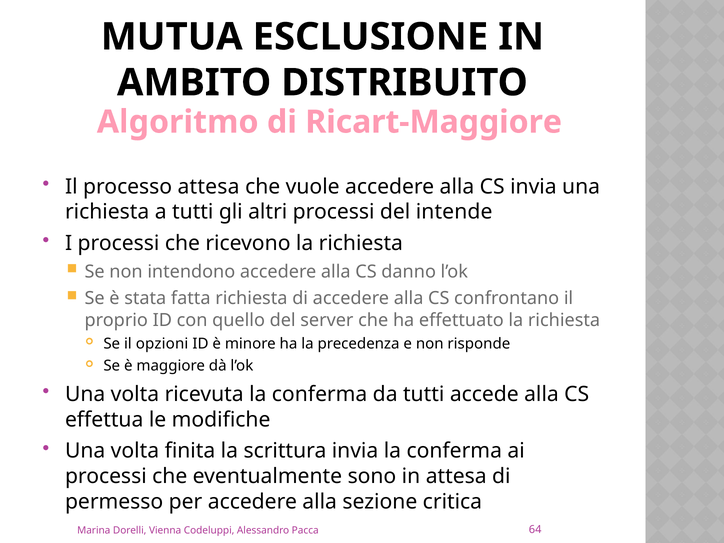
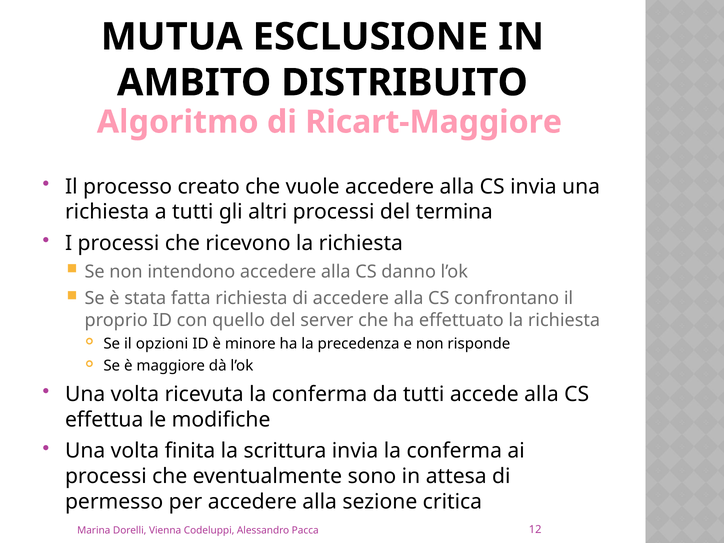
processo attesa: attesa -> creato (209, 187)
intende: intende -> termina (454, 212)
64: 64 -> 12 (535, 530)
